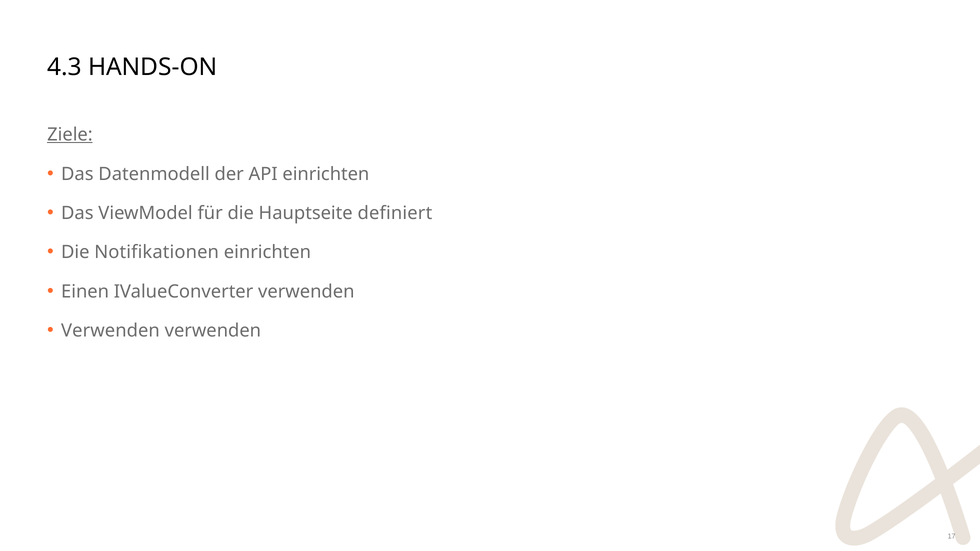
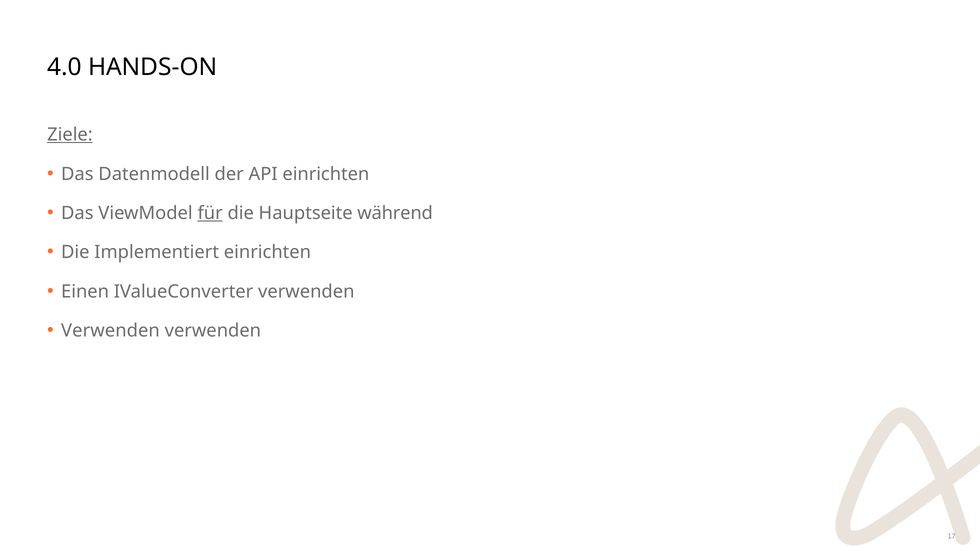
4.3: 4.3 -> 4.0 (64, 67)
für underline: none -> present (210, 213)
definiert: definiert -> während (395, 213)
Notifikationen: Notifikationen -> Implementiert (157, 253)
